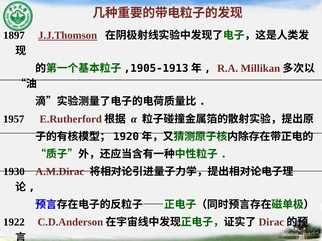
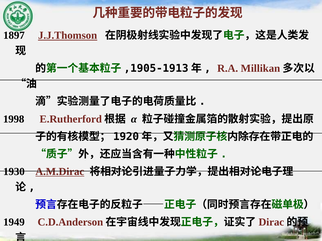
1957: 1957 -> 1998 (14, 119)
A.M.Dirac underline: none -> present (60, 172)
1922: 1922 -> 1949 (14, 223)
